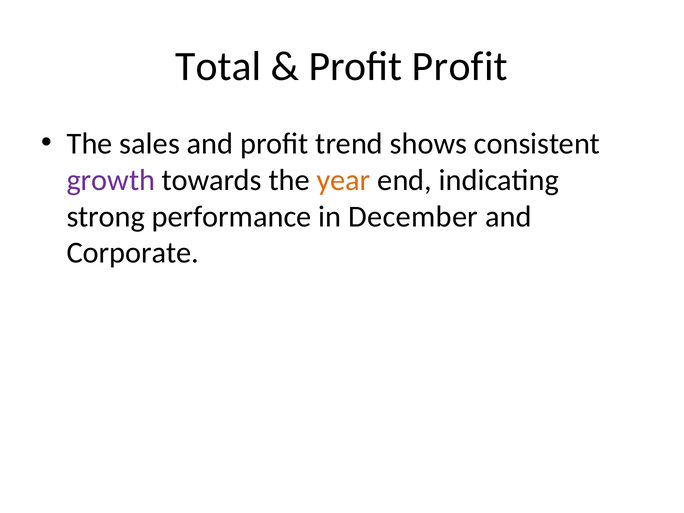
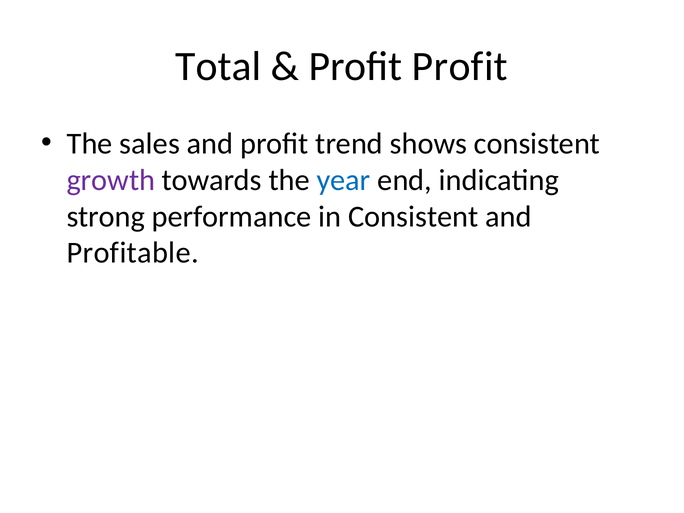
year colour: orange -> blue (344, 180)
in December: December -> Consistent (413, 216)
Corporate: Corporate -> Profitable (133, 253)
